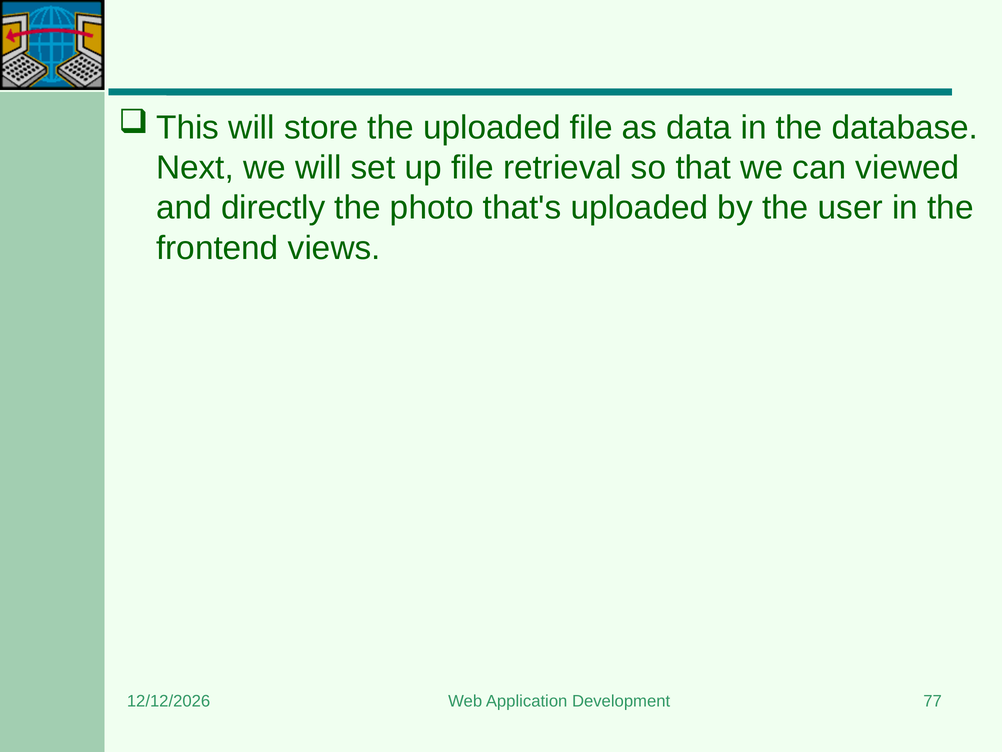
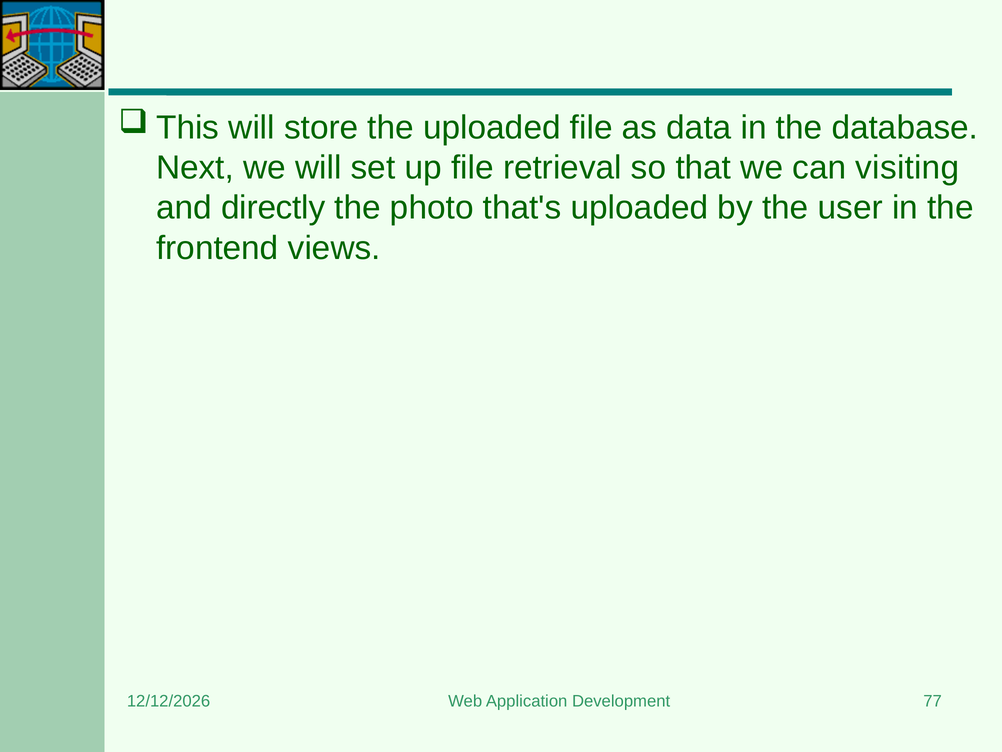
viewed: viewed -> visiting (907, 168)
